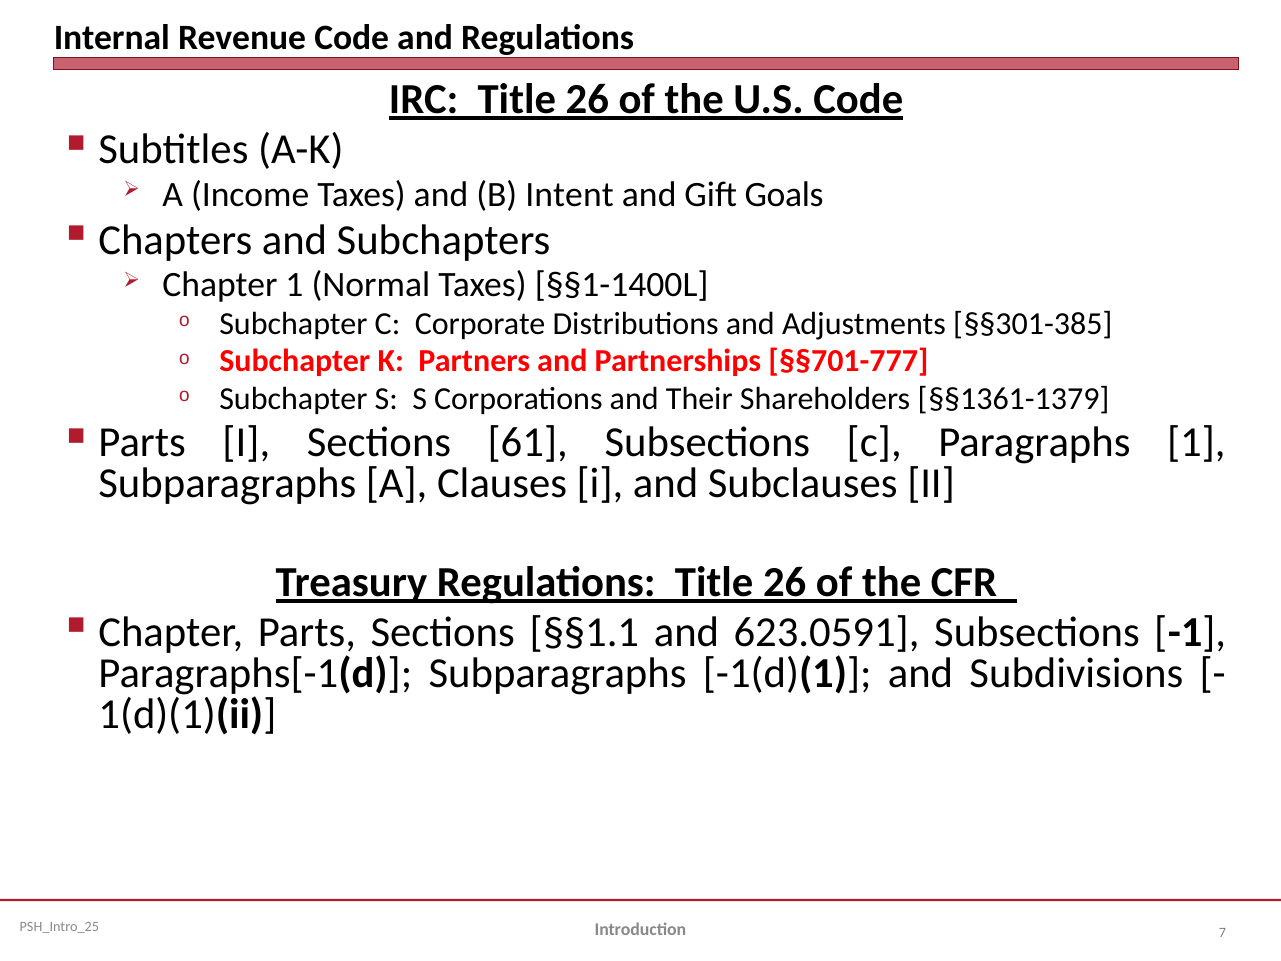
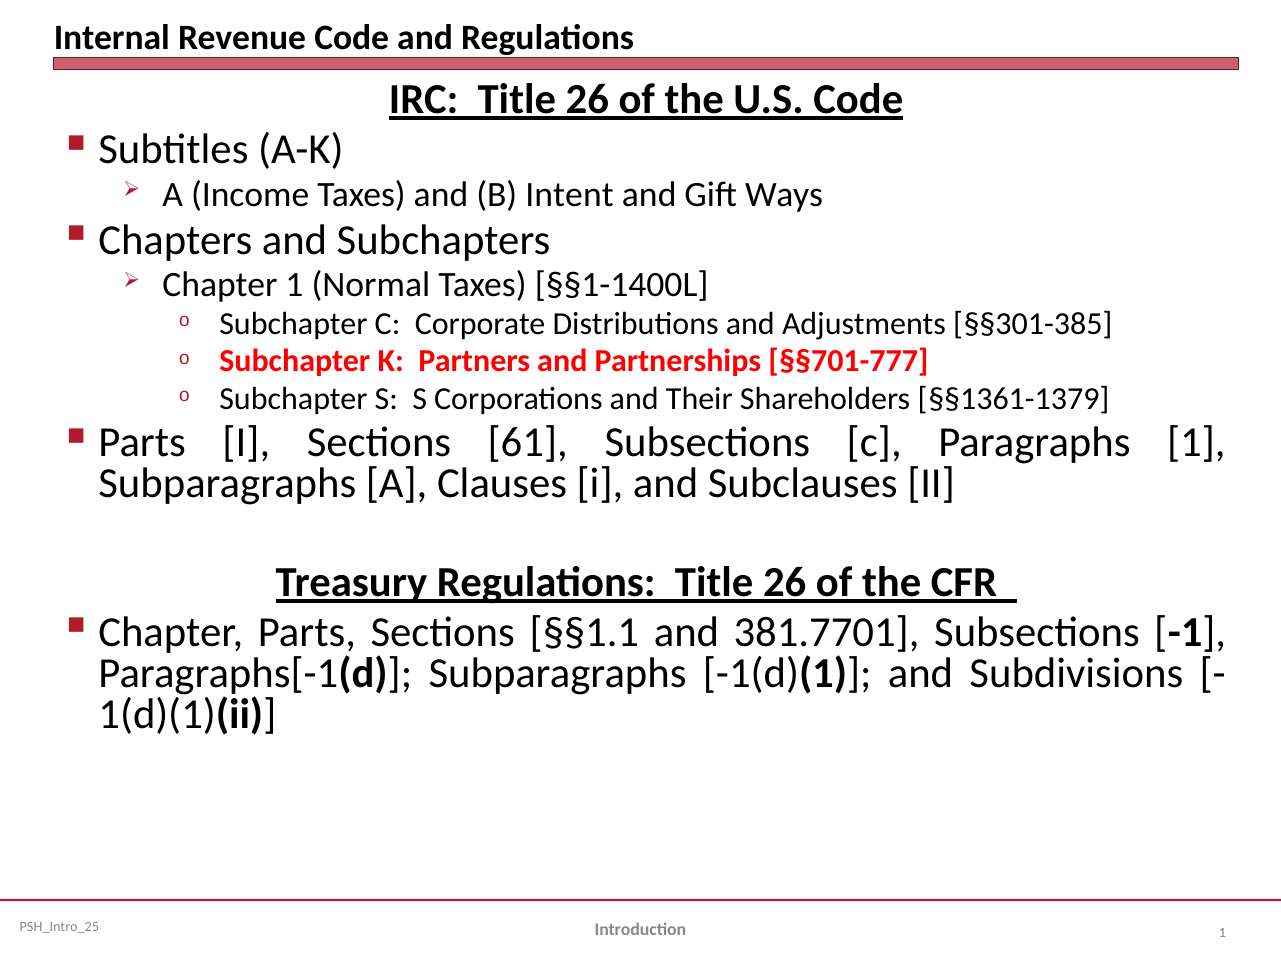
Goals: Goals -> Ways (784, 194)
623.0591: 623.0591 -> 381.7701 (827, 632)
7: 7 -> 1 (1222, 933)
